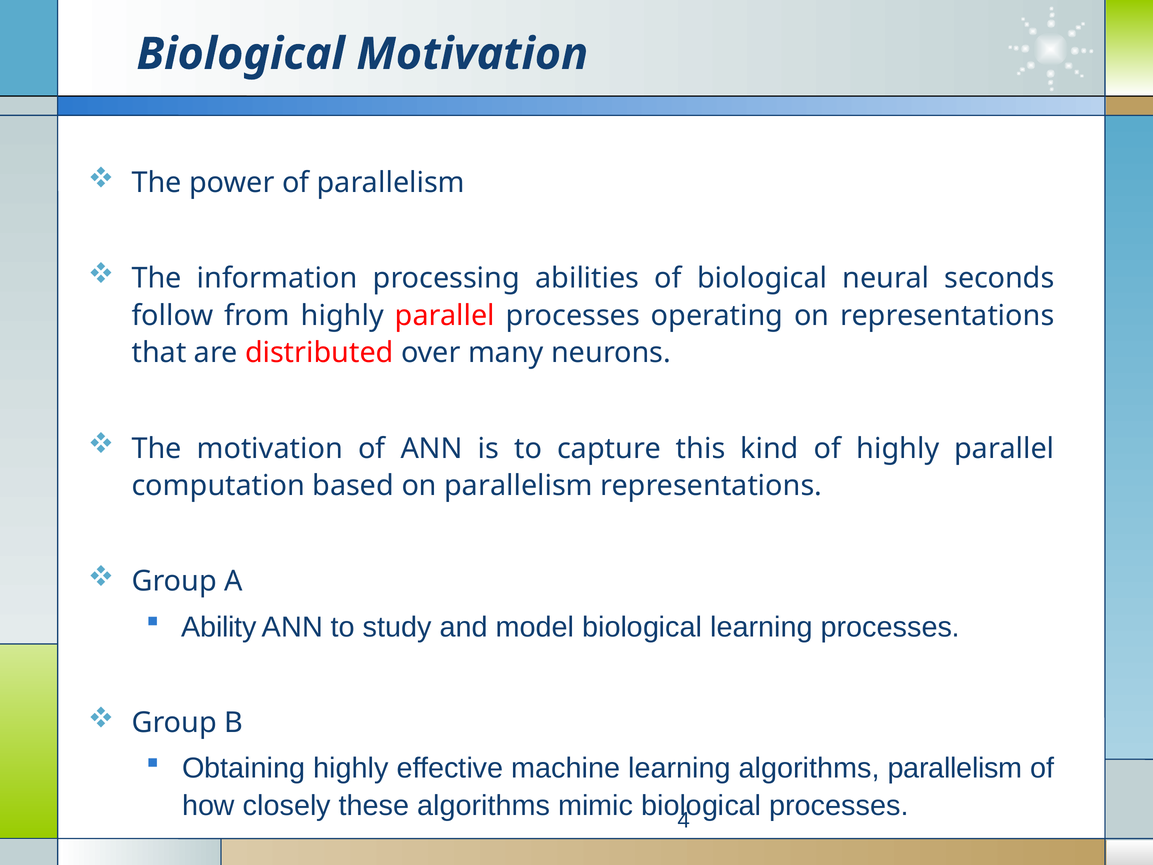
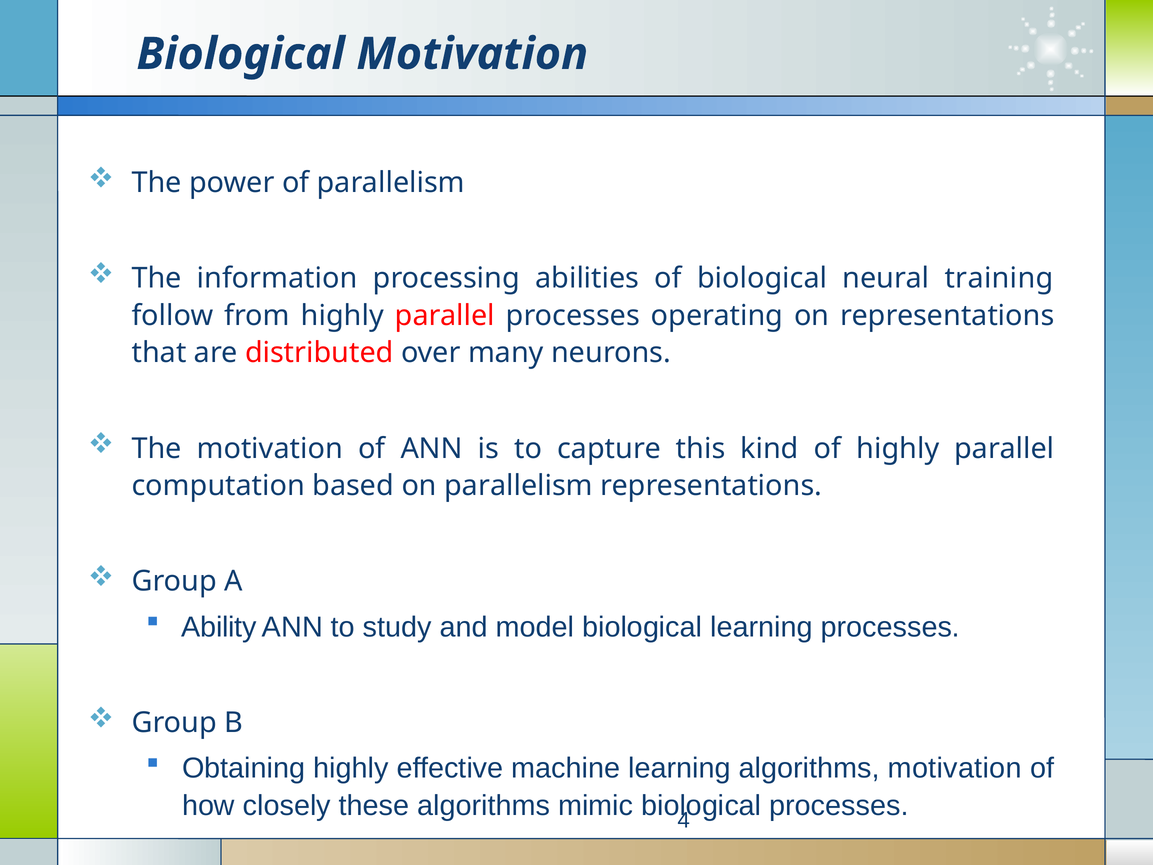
seconds: seconds -> training (999, 278)
algorithms parallelism: parallelism -> motivation (955, 768)
